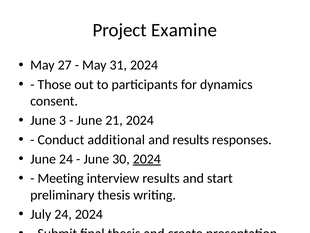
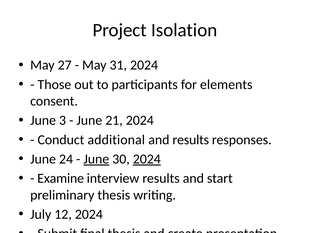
Examine: Examine -> Isolation (184, 30)
dynamics: dynamics -> elements (226, 84)
June underline: none -> present (96, 159)
Meeting: Meeting -> Examine (61, 178)
July 24: 24 -> 12 (63, 214)
